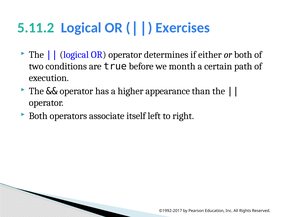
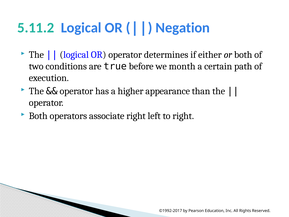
Exercises: Exercises -> Negation (183, 28)
associate itself: itself -> right (136, 116)
